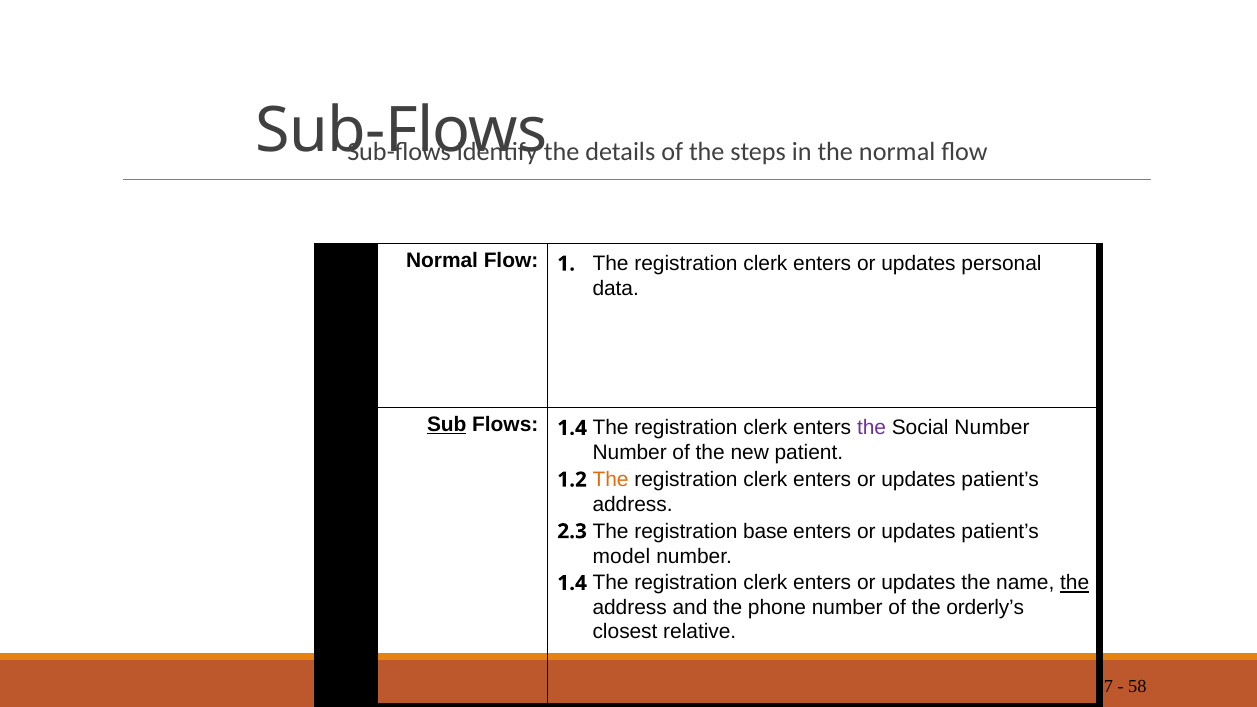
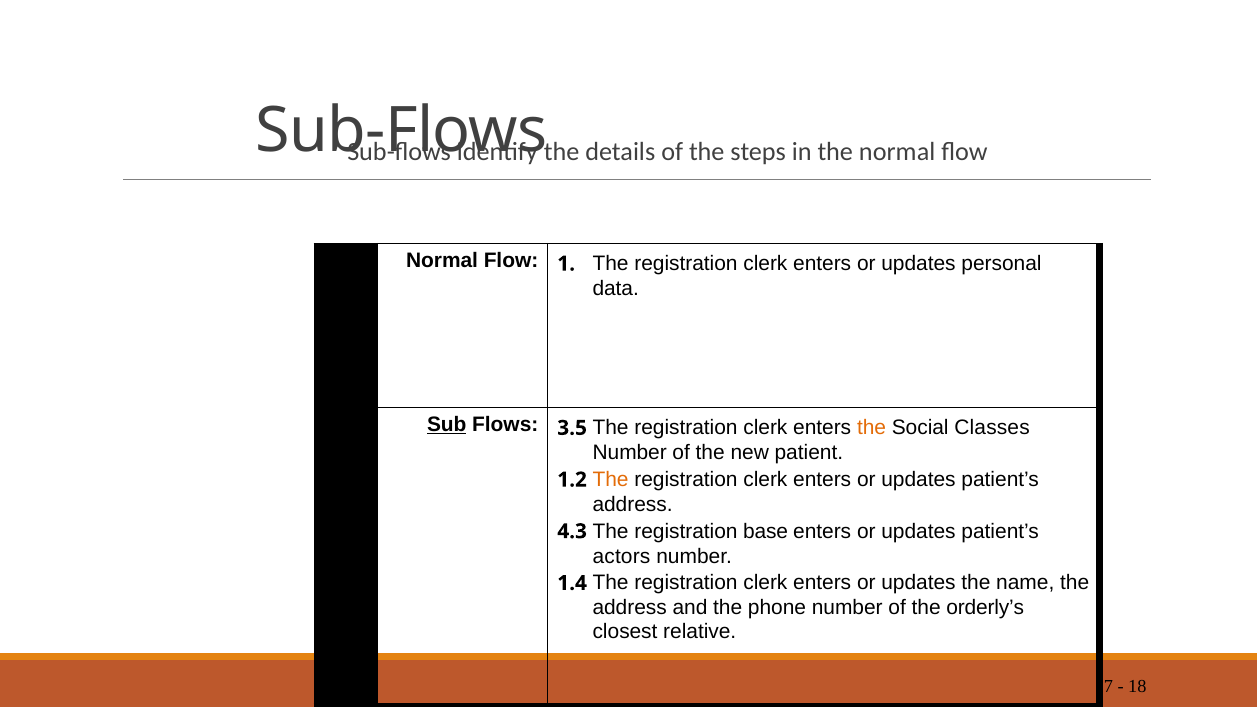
Flows 1.4: 1.4 -> 3.5 (572, 428)
the colour: purple -> orange (872, 428)
Social Number: Number -> Classes (992, 428)
2.3: 2.3 -> 4.3 (572, 531)
model: model -> actors (621, 556)
the underline: present -> none (1075, 583)
58: 58 -> 18 (1137, 686)
